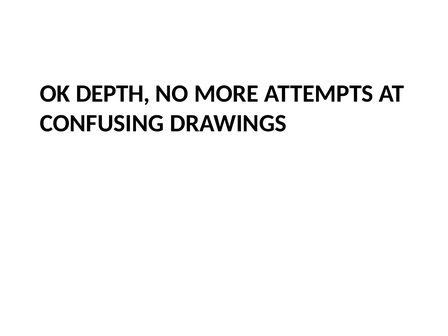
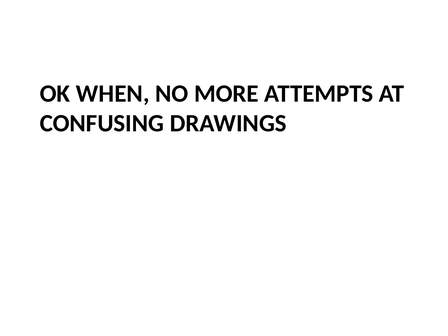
DEPTH: DEPTH -> WHEN (113, 94)
